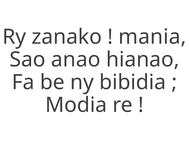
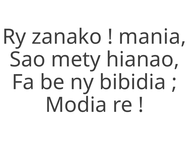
anao: anao -> mety (76, 59)
